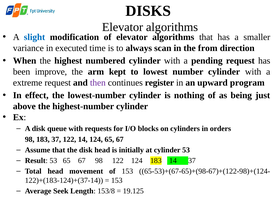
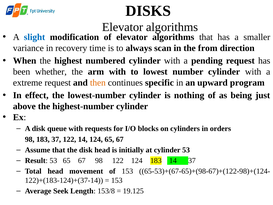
executed: executed -> recovery (71, 48)
improve: improve -> whether (51, 72)
arm kept: kept -> with (117, 72)
then colour: purple -> orange (98, 83)
register: register -> specific (159, 83)
